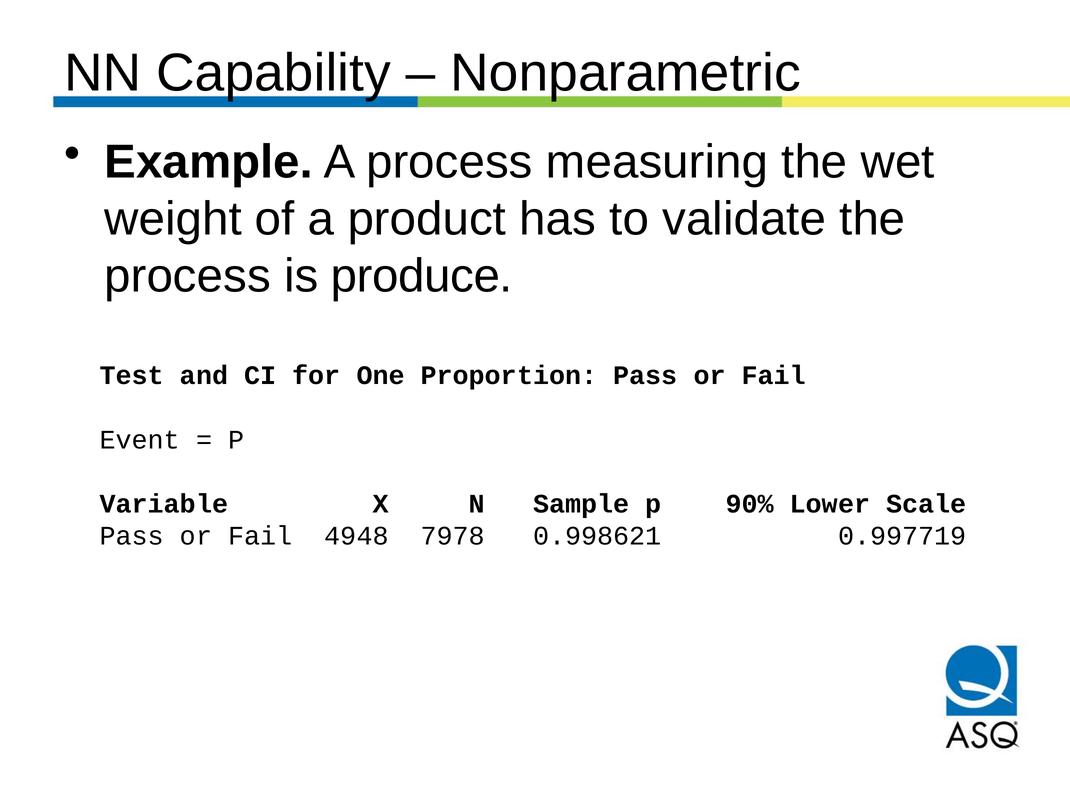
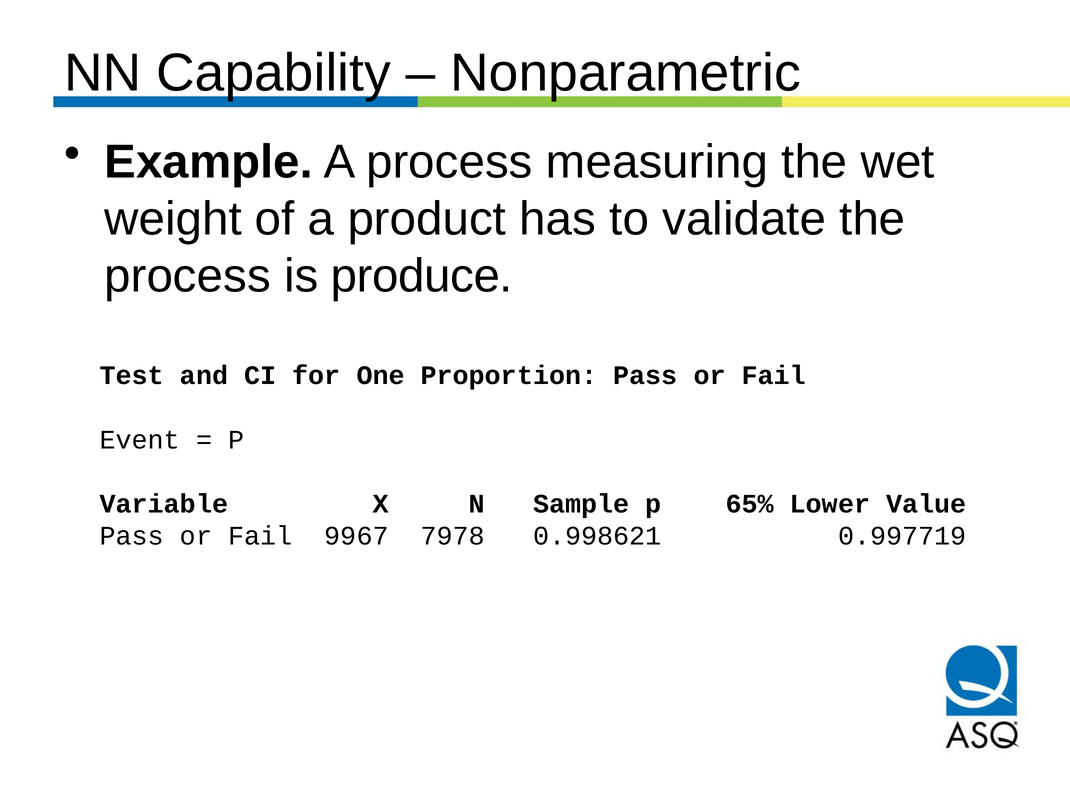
90%: 90% -> 65% (750, 504)
Scale: Scale -> Value (926, 504)
4948: 4948 -> 9967 (357, 536)
